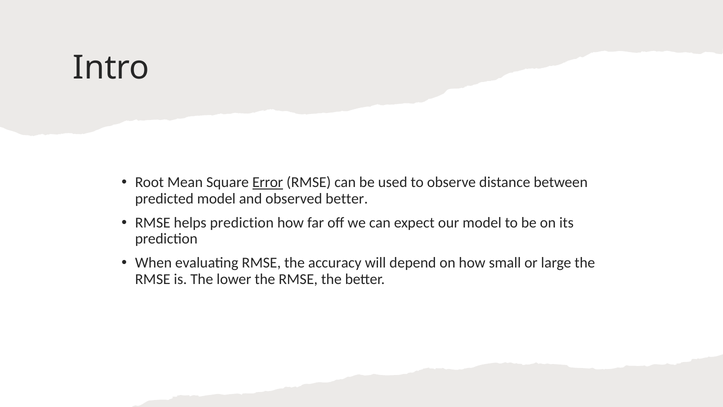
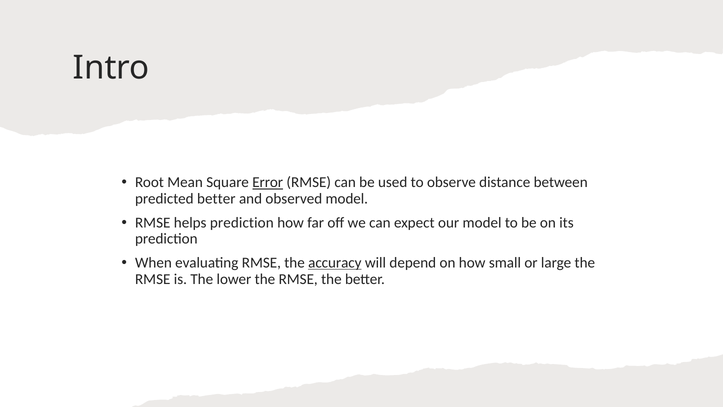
predicted model: model -> better (216, 199)
observed better: better -> model (347, 199)
accuracy underline: none -> present (335, 263)
